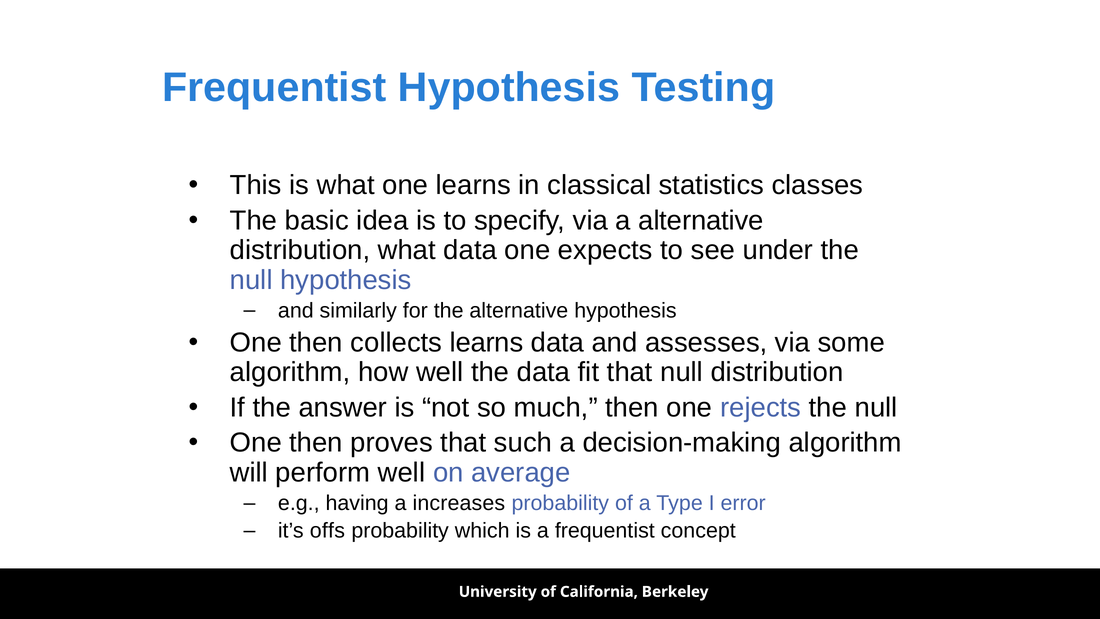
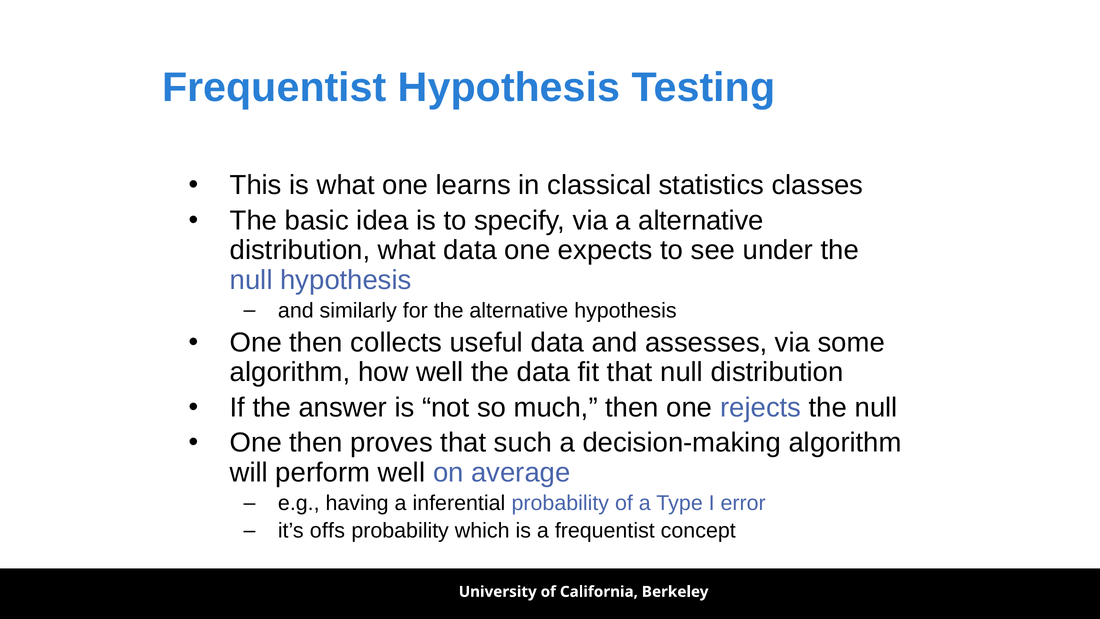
collects learns: learns -> useful (486, 342)
increases: increases -> inferential (459, 503)
